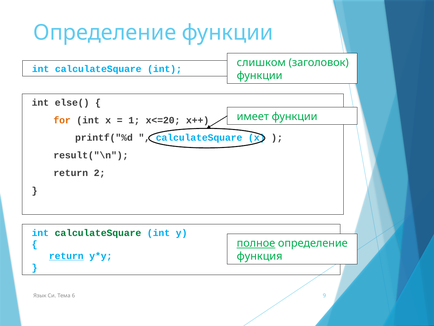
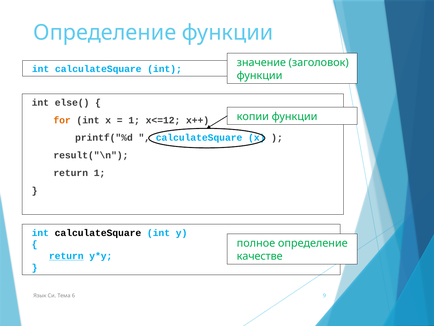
слишком: слишком -> значение (261, 62)
имеет: имеет -> копии (253, 116)
x<=20: x<=20 -> x<=12 (163, 120)
return 2: 2 -> 1 (100, 173)
calculateSquare colour: green -> black (98, 232)
полное underline: present -> none (256, 243)
функция: функция -> качестве (260, 256)
